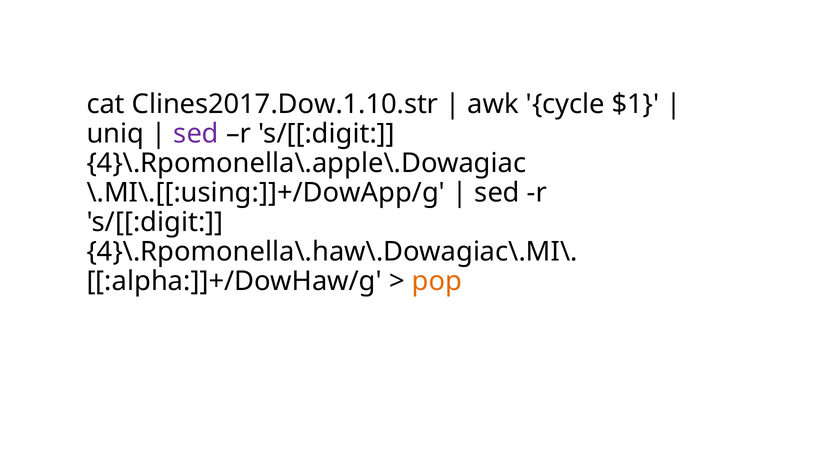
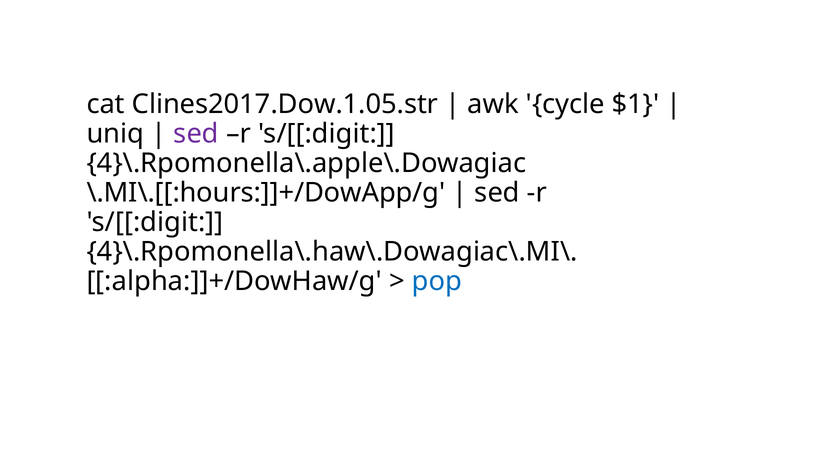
Clines2017.Dow.1.10.str: Clines2017.Dow.1.10.str -> Clines2017.Dow.1.05.str (285, 104)
\.MI\.[[:using:]]+/DowApp/g: \.MI\.[[:using:]]+/DowApp/g -> \.MI\.[[:hours:]]+/DowApp/g (266, 193)
pop colour: orange -> blue (437, 281)
